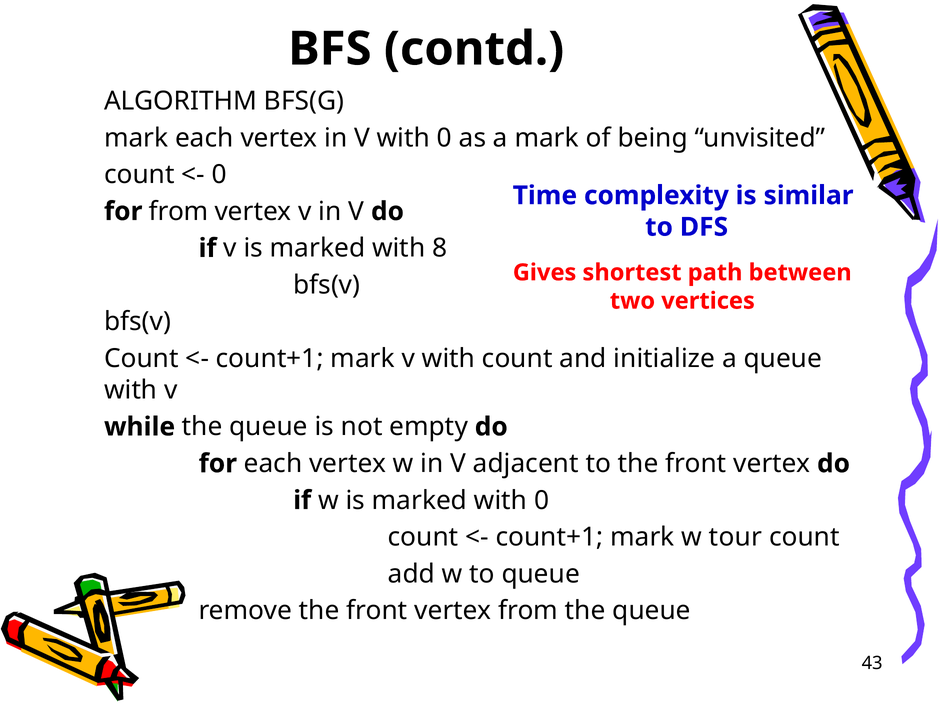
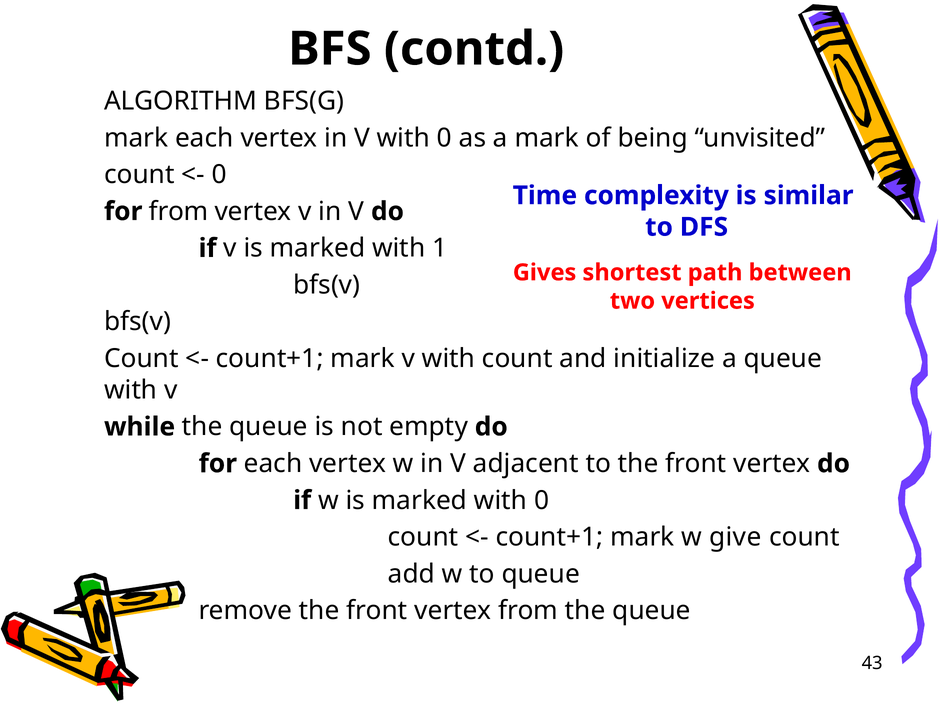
8: 8 -> 1 (440, 248)
tour: tour -> give (735, 538)
